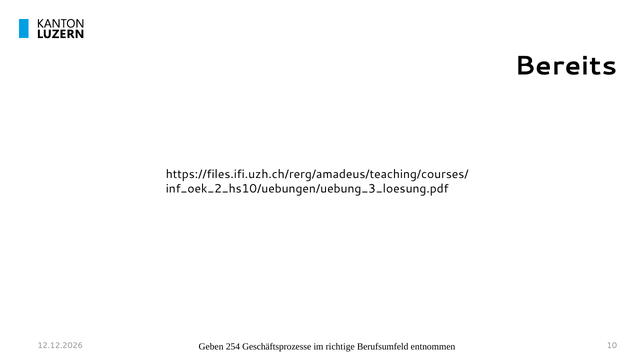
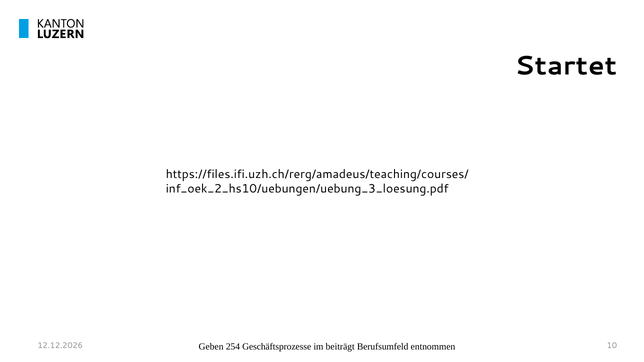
Bereits: Bereits -> Startet (566, 66)
richtige: richtige -> beiträgt (340, 347)
